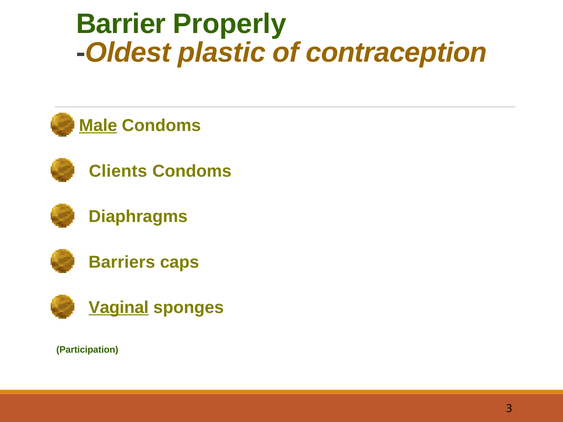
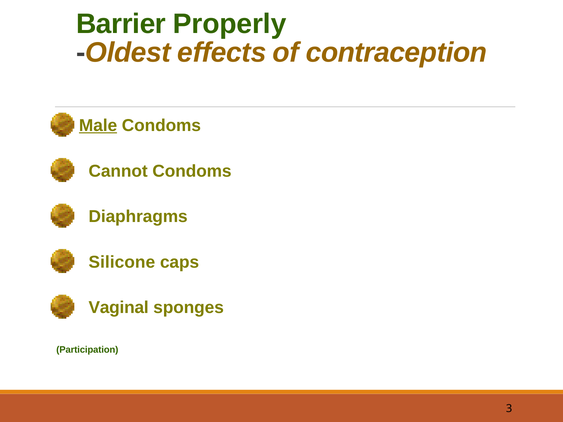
plastic: plastic -> effects (222, 53)
Clients: Clients -> Cannot (118, 171)
Barriers: Barriers -> Silicone (122, 262)
Vaginal underline: present -> none (119, 308)
